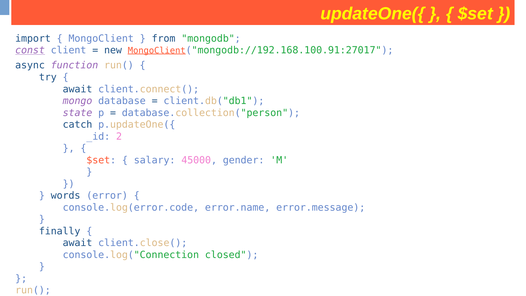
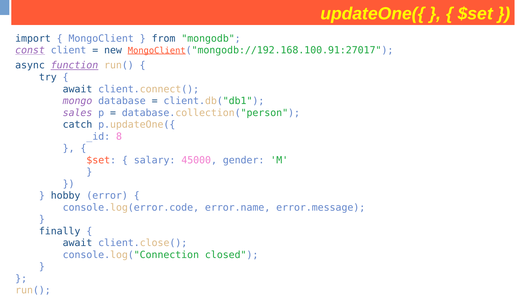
function underline: none -> present (75, 65)
state: state -> sales (78, 113)
2: 2 -> 8 (119, 136)
words: words -> hobby (66, 196)
